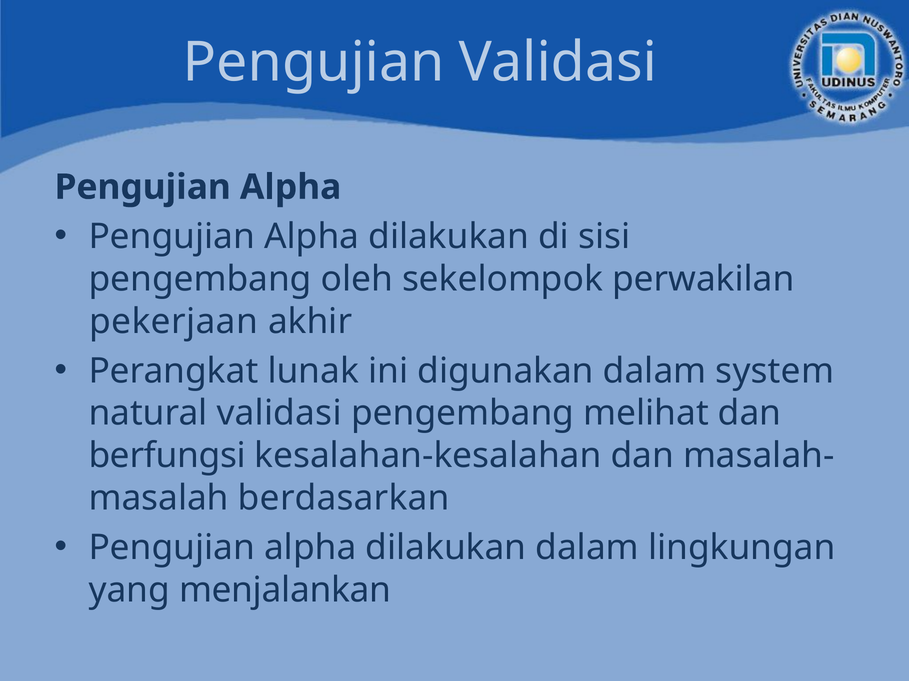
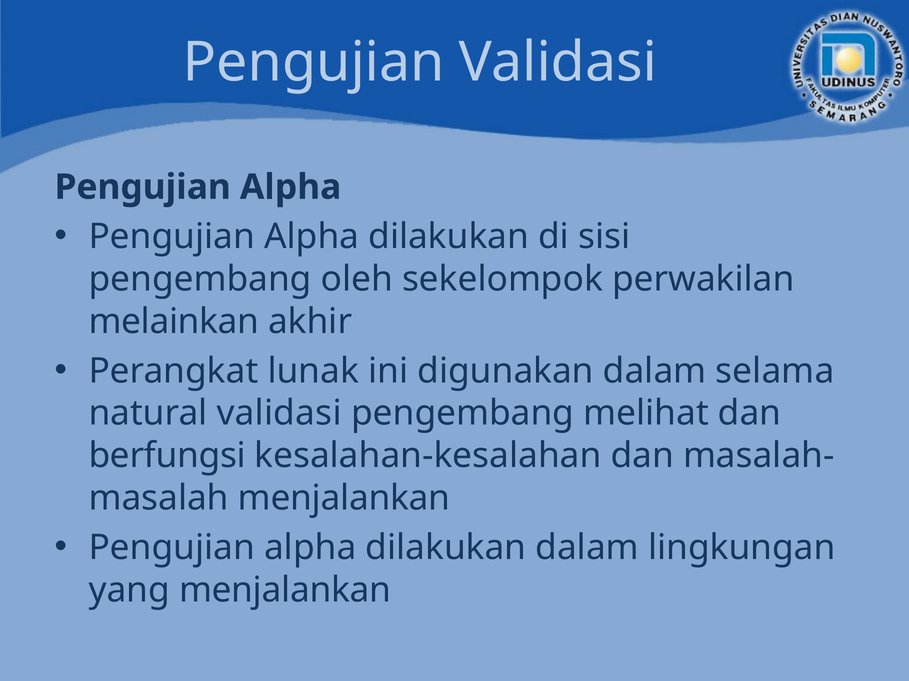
pekerjaan: pekerjaan -> melainkan (174, 322)
system: system -> selama (775, 371)
berdasarkan: berdasarkan -> menjalankan (344, 499)
